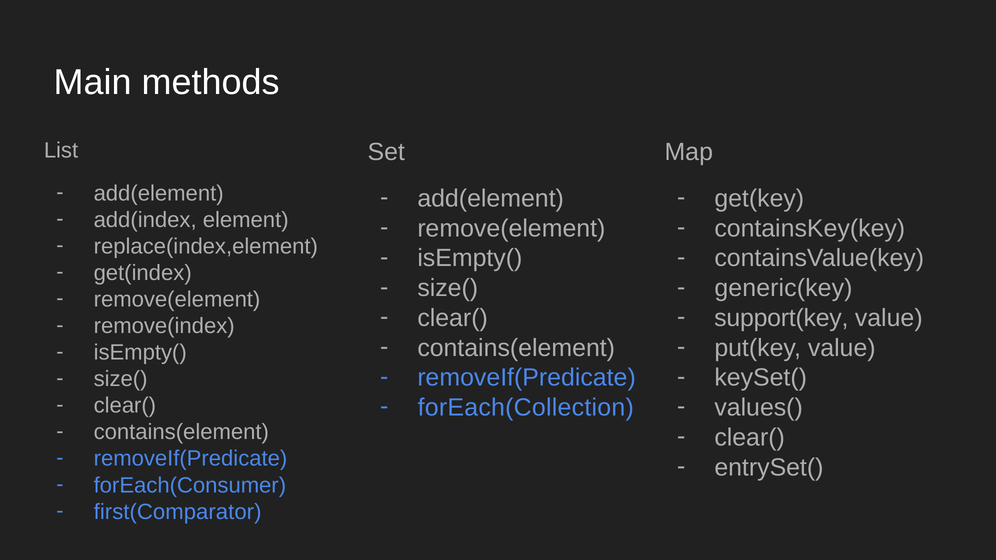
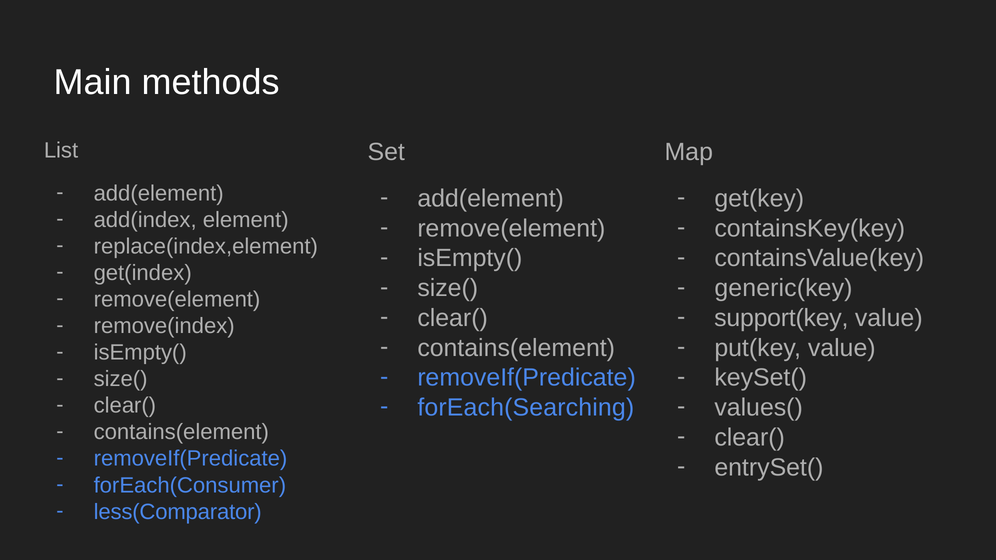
forEach(Collection: forEach(Collection -> forEach(Searching (526, 408)
first(Comparator: first(Comparator -> less(Comparator (178, 512)
